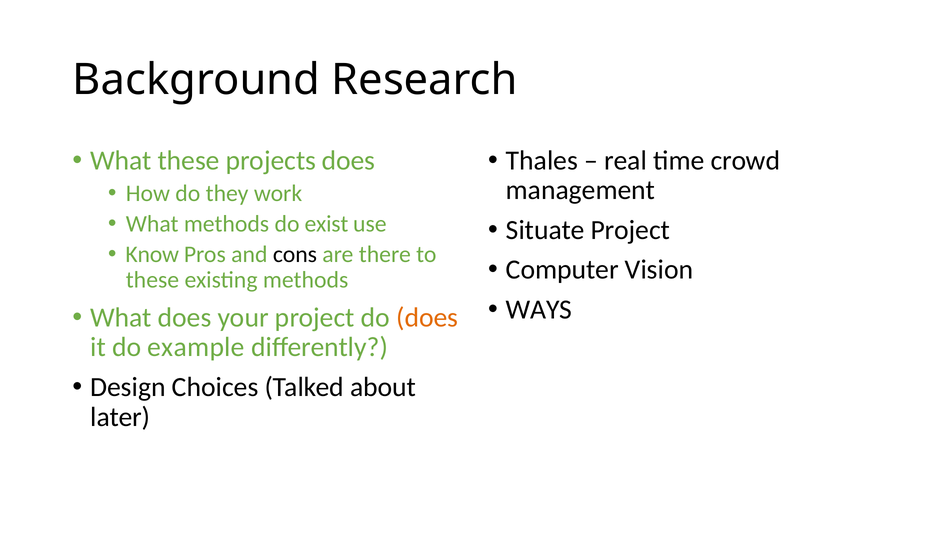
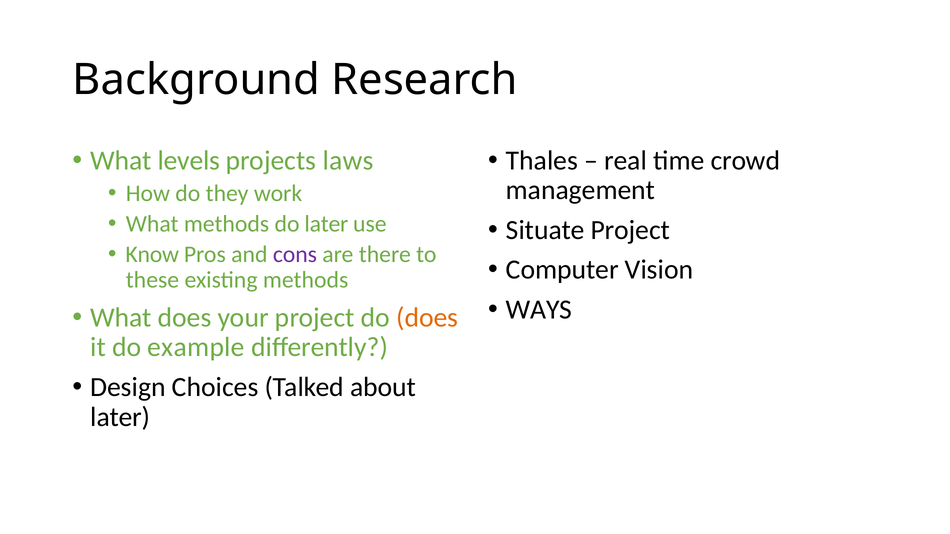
What these: these -> levels (189, 161)
projects does: does -> laws (348, 161)
do exist: exist -> later (326, 224)
cons colour: black -> purple (295, 254)
